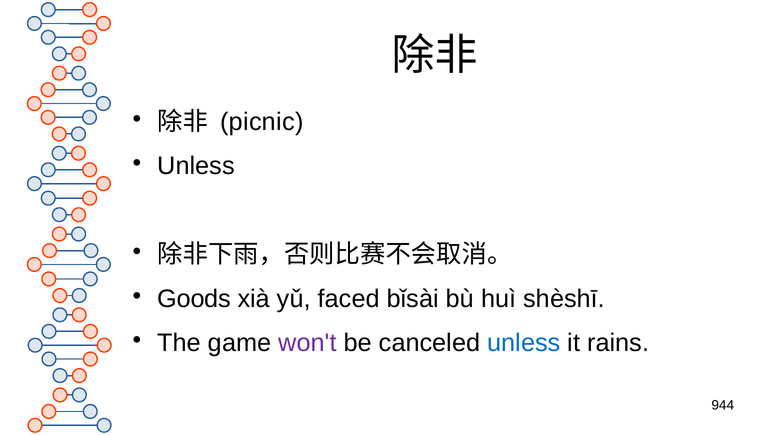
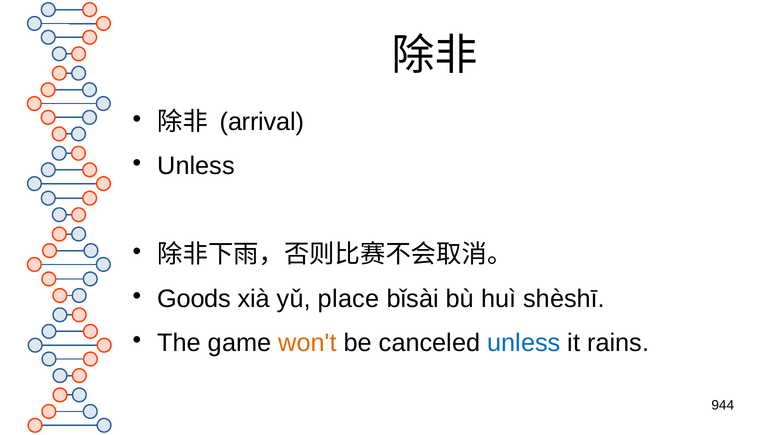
picnic: picnic -> arrival (262, 122)
faced: faced -> place (349, 299)
won't colour: purple -> orange (307, 343)
